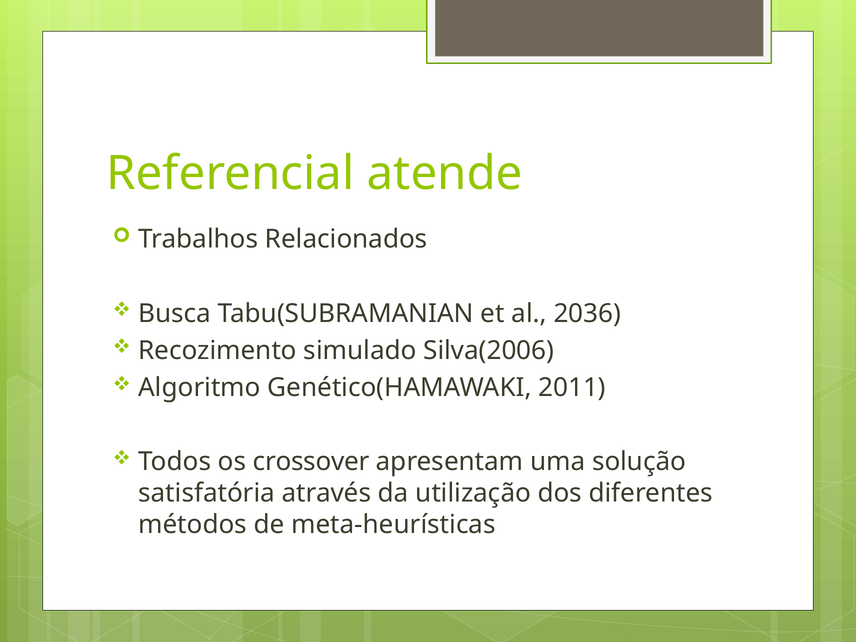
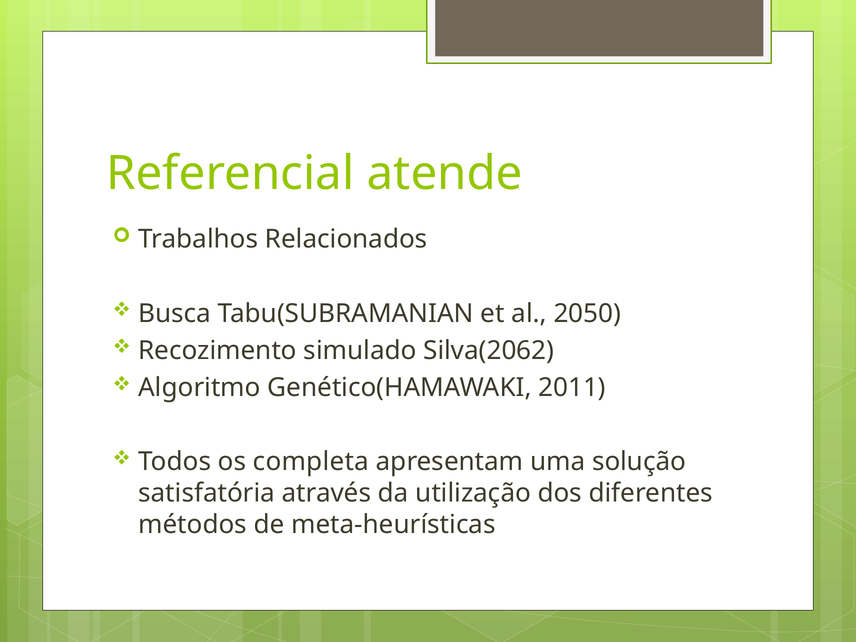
2036: 2036 -> 2050 (587, 313)
Silva(2006: Silva(2006 -> Silva(2062 (489, 351)
crossover: crossover -> completa (311, 462)
